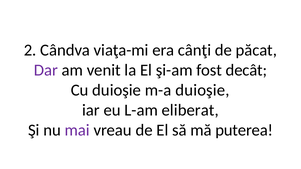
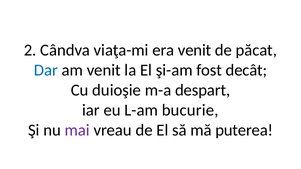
era cânţi: cânţi -> venit (195, 50)
Dar colour: purple -> blue (46, 70)
m-a duioşie: duioşie -> despart (203, 90)
eliberat: eliberat -> bucurie (190, 110)
